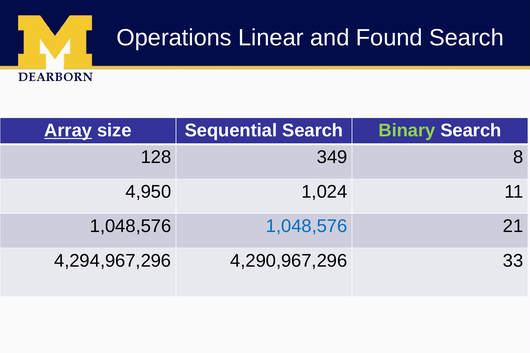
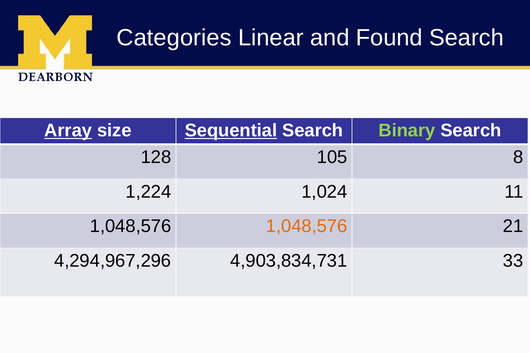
Operations: Operations -> Categories (174, 38)
Sequential underline: none -> present (231, 131)
349: 349 -> 105 (332, 157)
4,950: 4,950 -> 1,224 (148, 192)
1,048,576 colour: blue -> orange (307, 226)
4,290,967,296: 4,290,967,296 -> 4,903,834,731 (289, 261)
